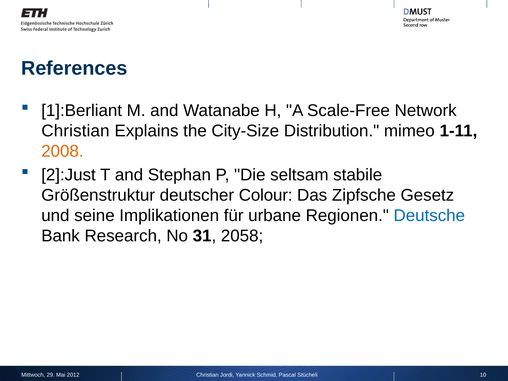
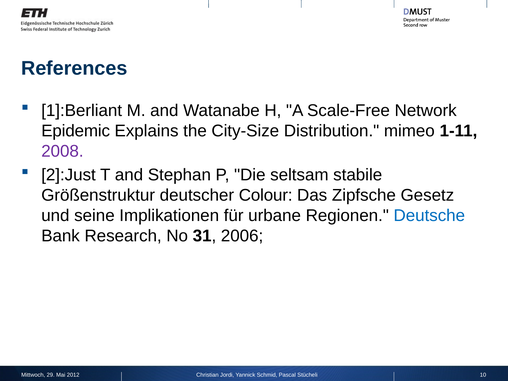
Christian: Christian -> Epidemic (76, 131)
2008 colour: orange -> purple (62, 151)
2058: 2058 -> 2006 (242, 236)
